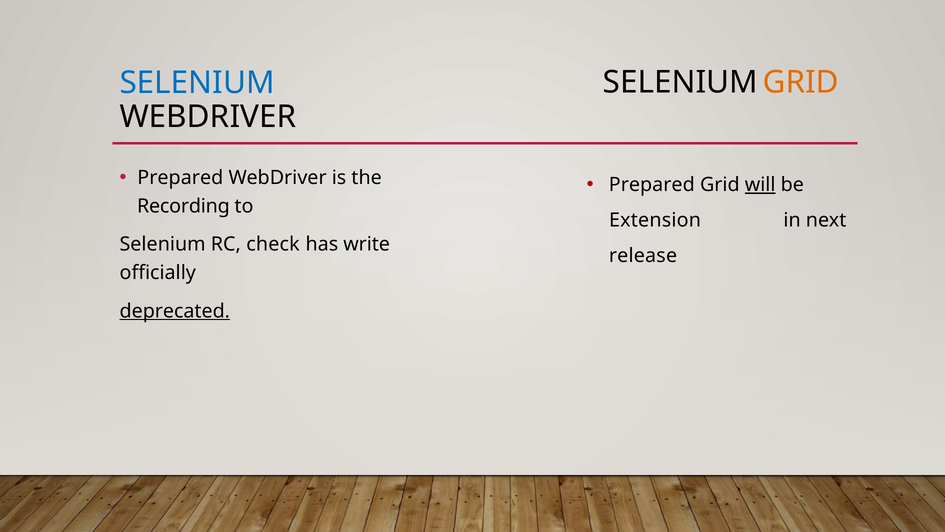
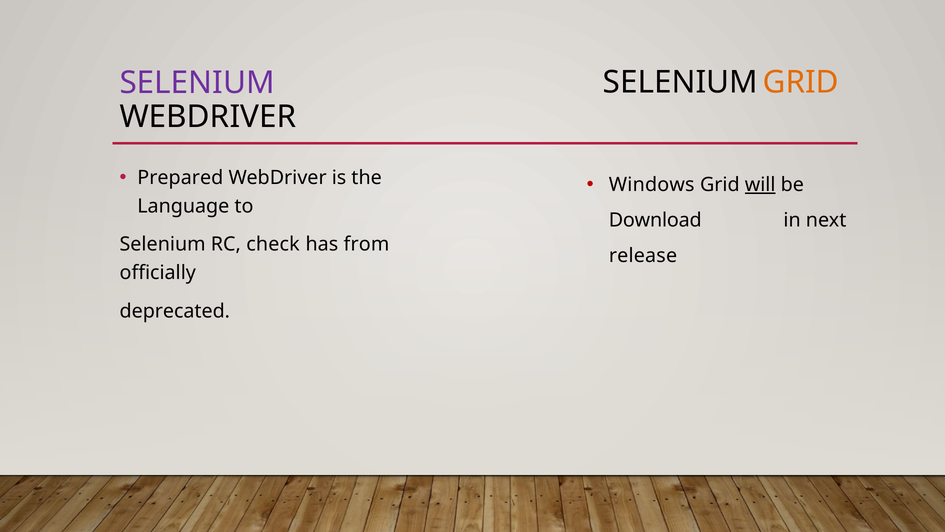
SELENIUM colour: blue -> purple (197, 83)
Prepared: Prepared -> Windows (652, 185)
Recording: Recording -> Language (183, 206)
Extension: Extension -> Download (655, 220)
write: write -> from (366, 244)
deprecated underline: present -> none (175, 311)
